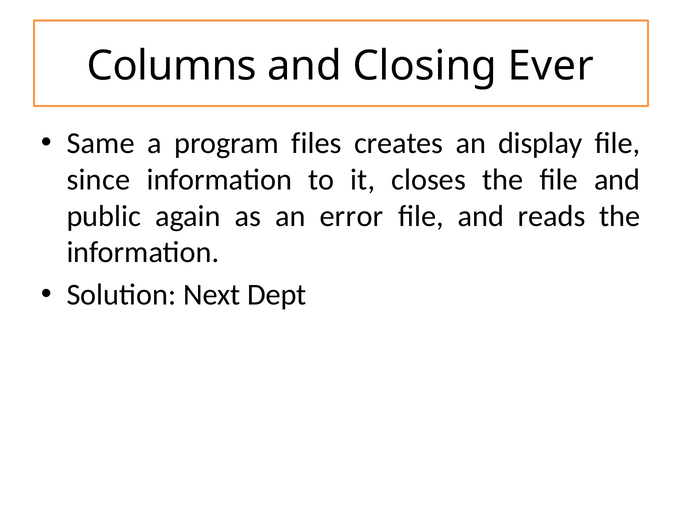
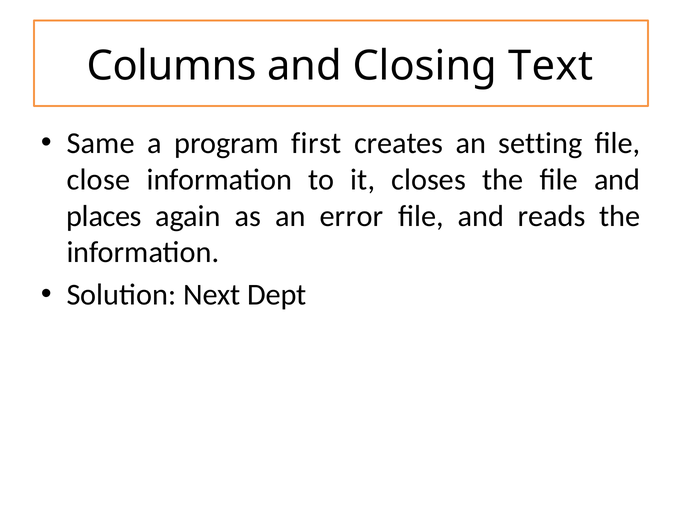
Ever: Ever -> Text (551, 66)
files: files -> first (316, 143)
display: display -> setting (540, 143)
since: since -> close (98, 179)
public: public -> places (104, 216)
